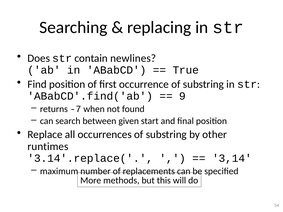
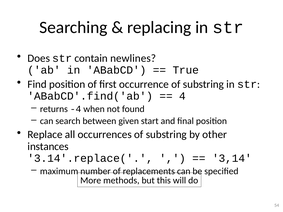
9: 9 -> 4 (182, 96)
-7: -7 -> -4 (76, 109)
runtimes: runtimes -> instances (48, 147)
